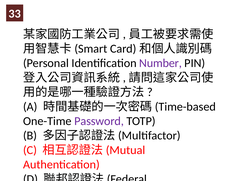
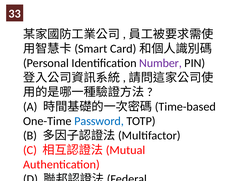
Password colour: purple -> blue (99, 121)
